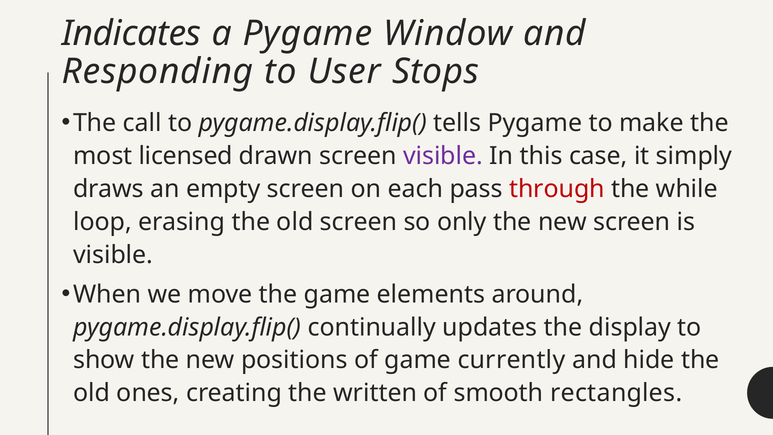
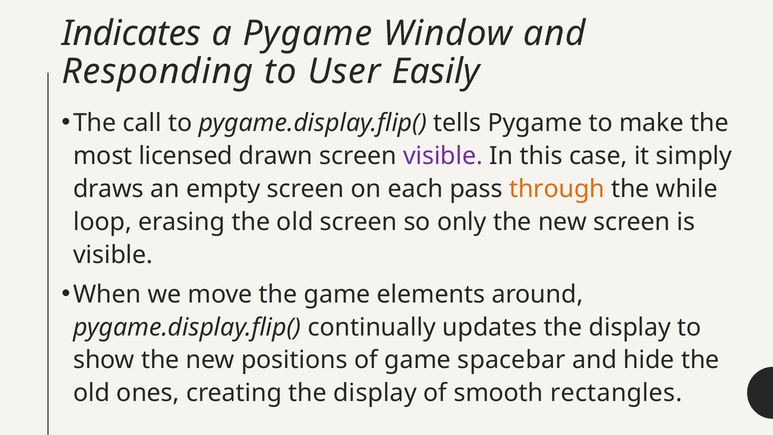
Stops: Stops -> Easily (436, 72)
through colour: red -> orange (557, 189)
currently: currently -> spacebar (511, 360)
creating the written: written -> display (375, 393)
